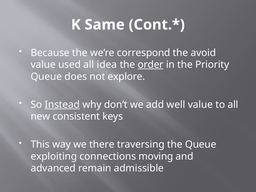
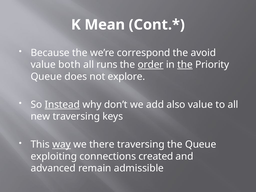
Same: Same -> Mean (105, 25)
used: used -> both (69, 65)
idea: idea -> runs (107, 65)
the underline: none -> present (185, 65)
well: well -> also (176, 105)
new consistent: consistent -> traversing (76, 116)
way underline: none -> present (61, 144)
moving: moving -> created (156, 156)
